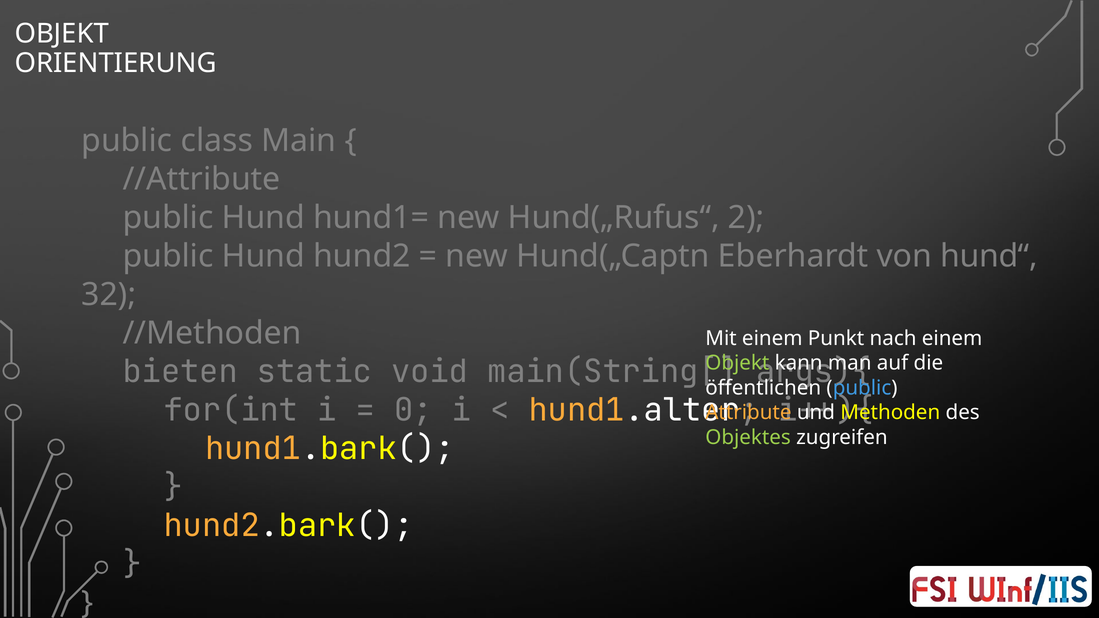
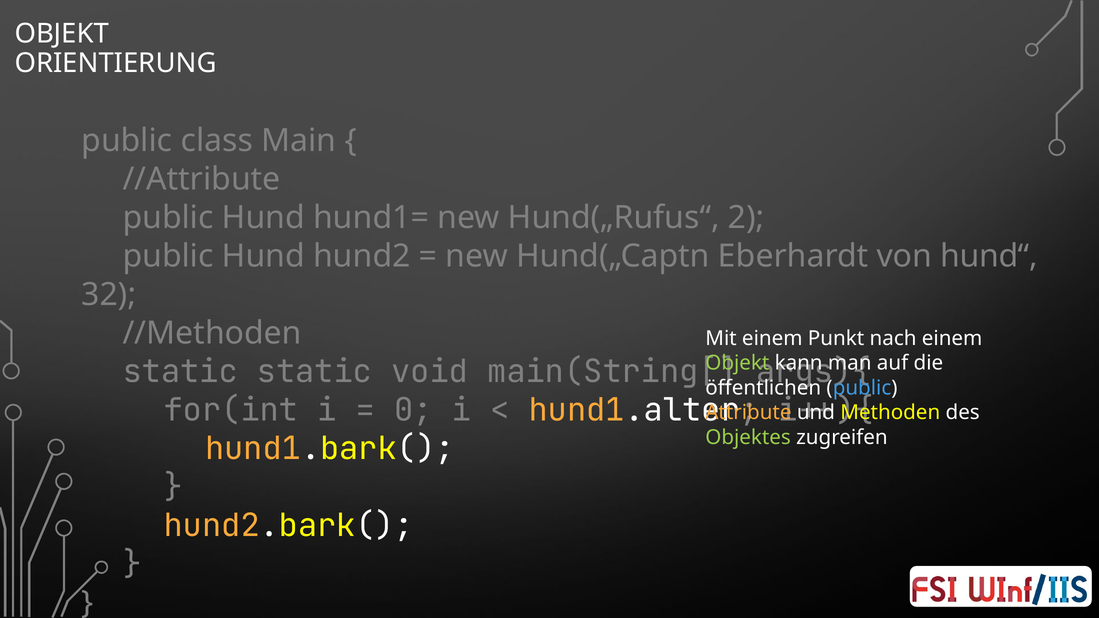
bieten: bieten -> static (180, 372)
